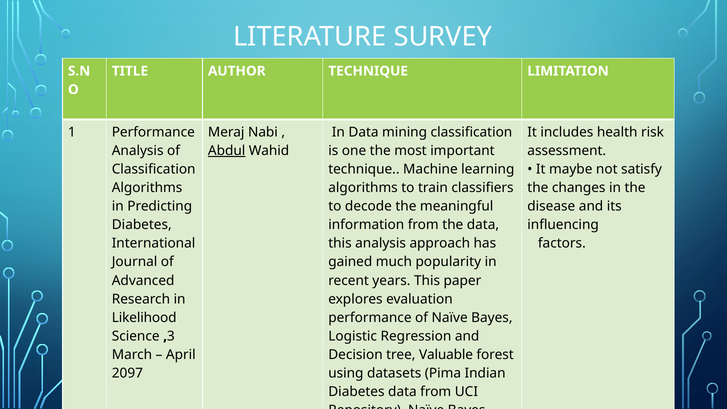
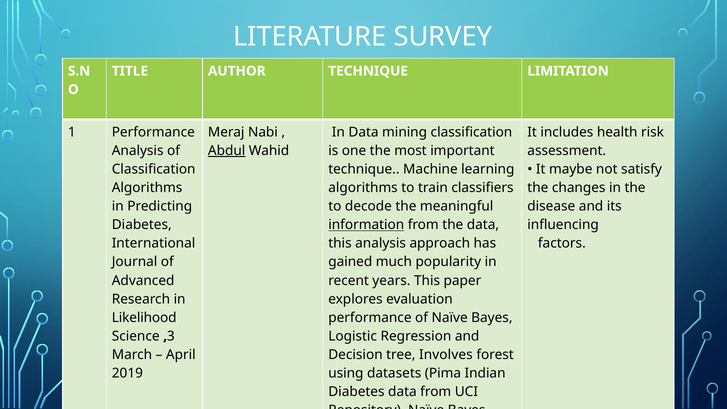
information underline: none -> present (366, 225)
Valuable: Valuable -> Involves (446, 355)
2097: 2097 -> 2019 (127, 373)
